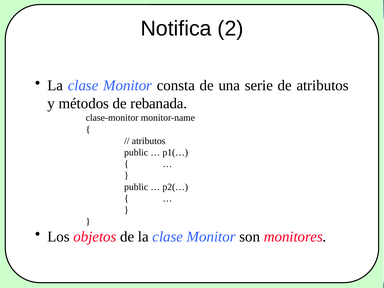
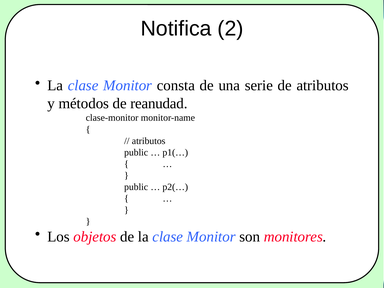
rebanada: rebanada -> reanudad (159, 103)
